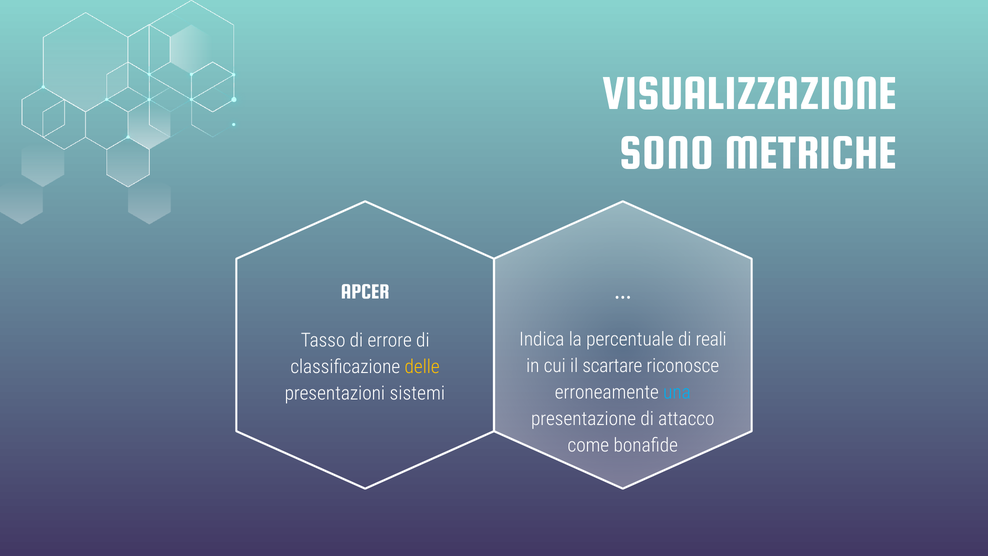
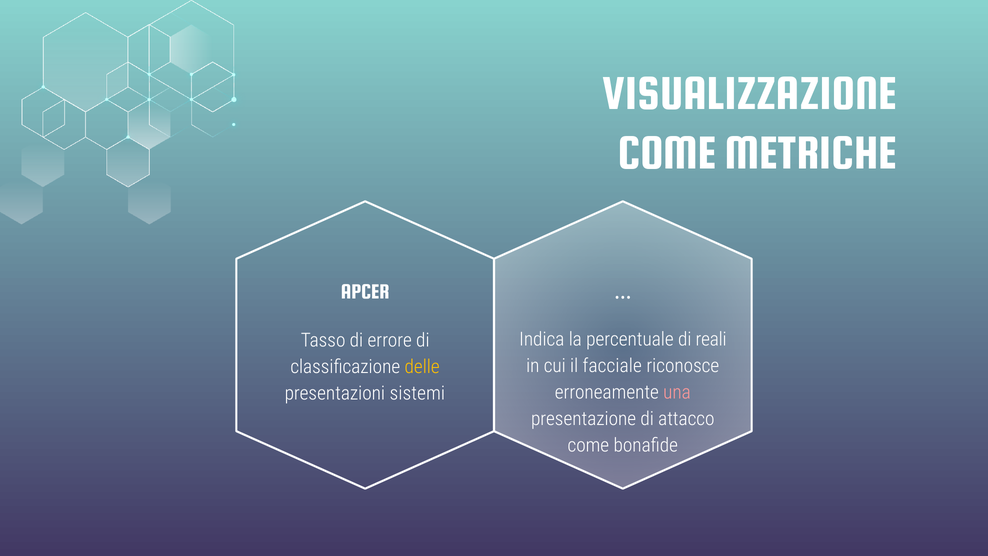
SONO: SONO -> COME (667, 152)
scartare: scartare -> facciale (612, 366)
una colour: light blue -> pink (677, 392)
